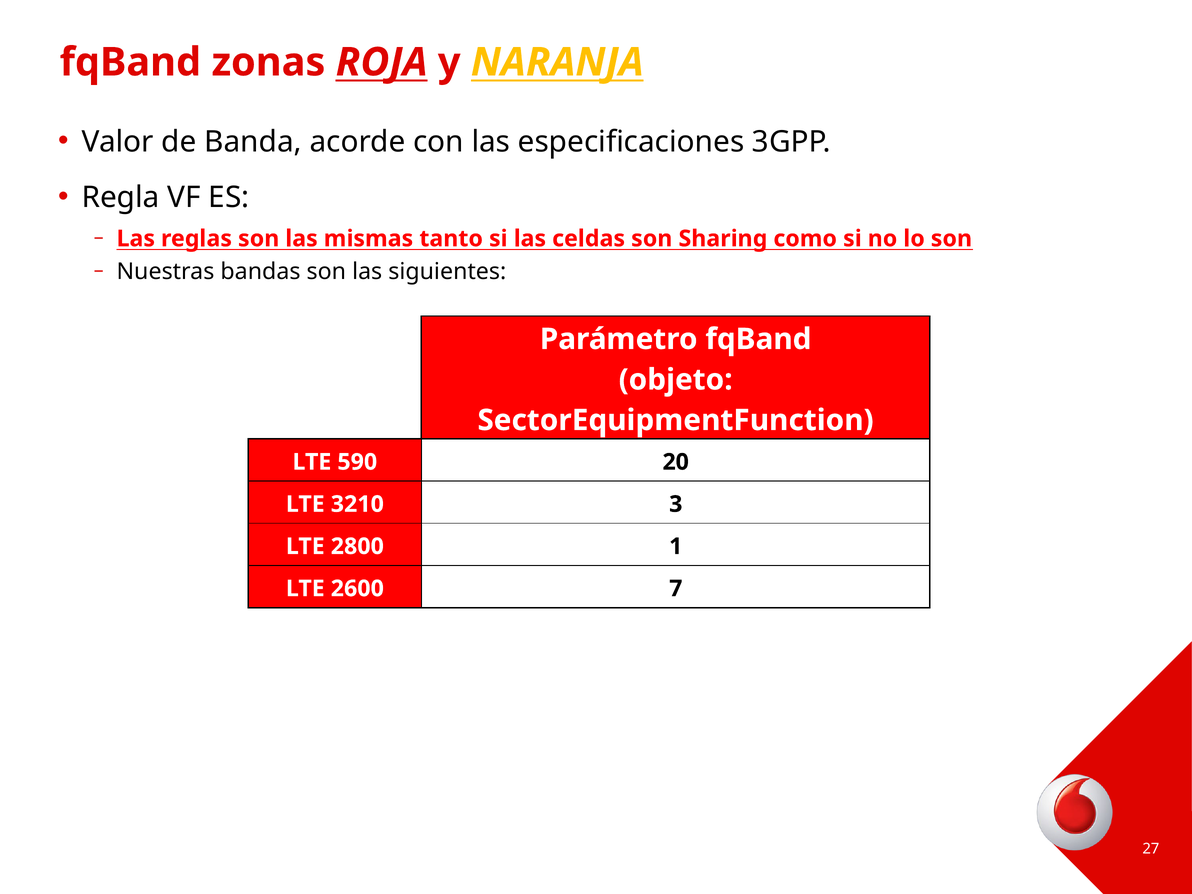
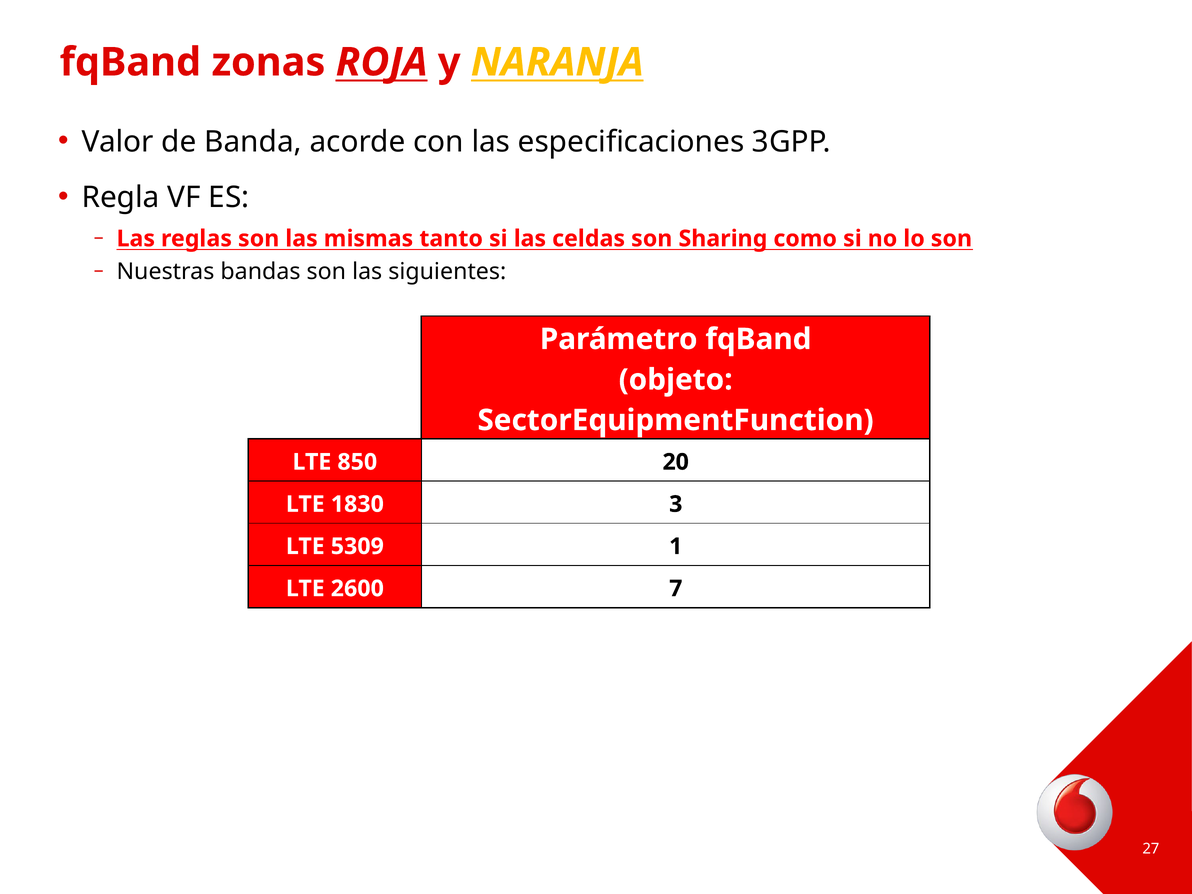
590: 590 -> 850 (357, 462)
3210: 3210 -> 1830 (357, 504)
2800: 2800 -> 5309 (357, 546)
